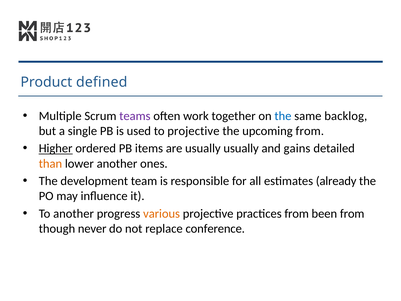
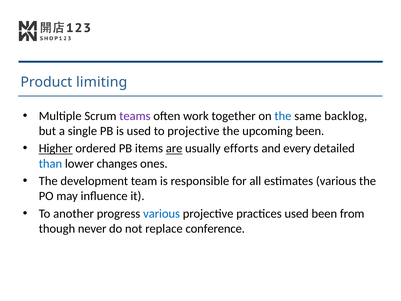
defined: defined -> limiting (102, 82)
upcoming from: from -> been (310, 131)
are underline: none -> present (174, 148)
usually usually: usually -> efforts (241, 148)
gains: gains -> every (297, 148)
than colour: orange -> blue (50, 163)
lower another: another -> changes (117, 163)
estimates already: already -> various (336, 181)
various colour: orange -> blue (162, 214)
practices from: from -> used (297, 214)
